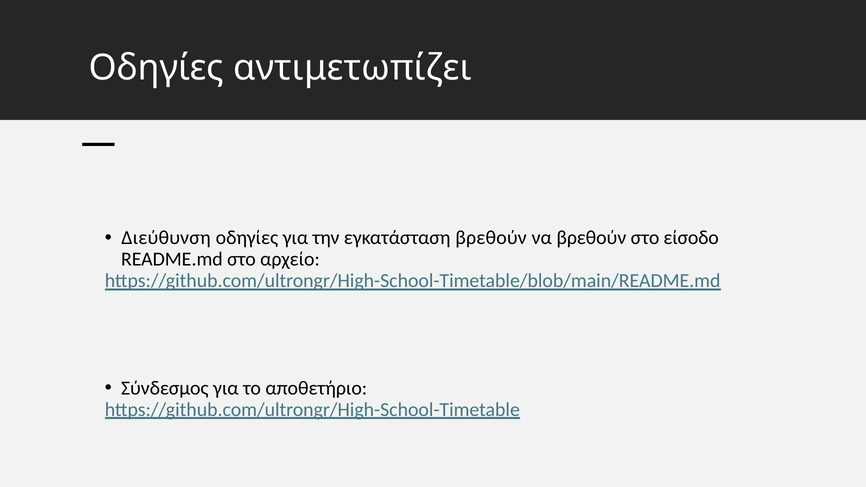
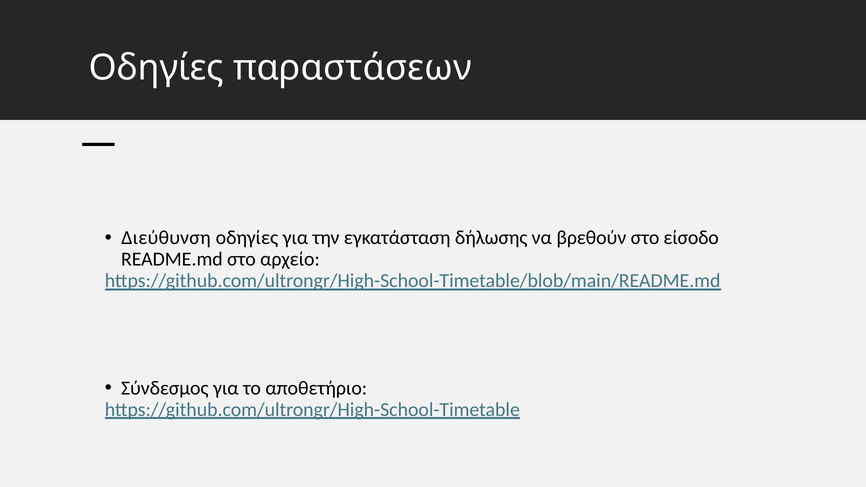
αντιμετωπίζει: αντιμετωπίζει -> παραστάσεων (352, 68)
εγκατάσταση βρεθούν: βρεθούν -> δήλωσης (491, 238)
